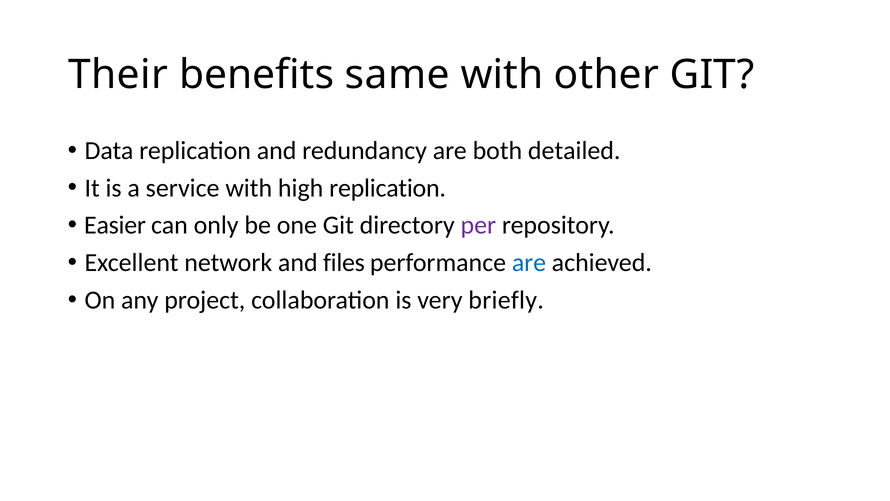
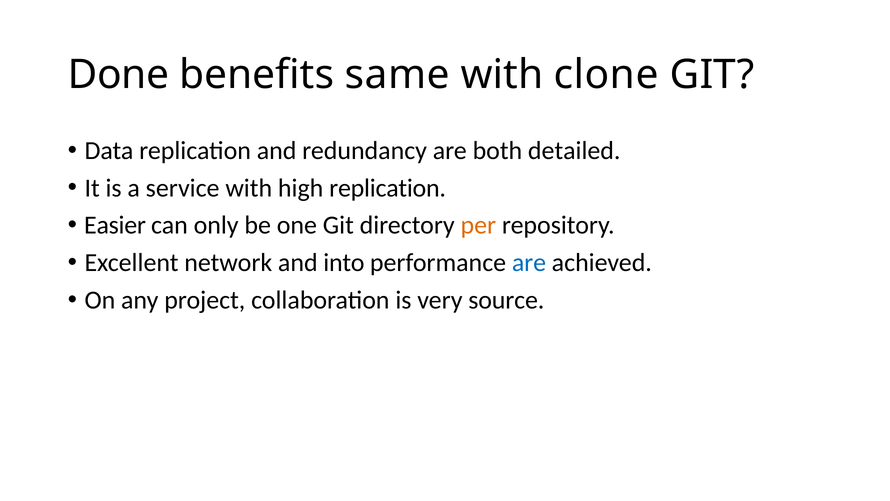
Their: Their -> Done (118, 75)
other: other -> clone (606, 75)
per colour: purple -> orange (478, 225)
files: files -> into (344, 262)
briefly: briefly -> source (506, 300)
